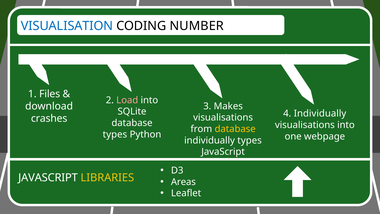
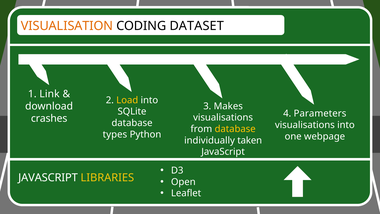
VISUALISATION colour: blue -> orange (67, 26)
NUMBER: NUMBER -> DATASET (197, 26)
Files: Files -> Link (50, 94)
Load colour: pink -> yellow (127, 100)
4 Individually: Individually -> Parameters (320, 113)
individually types: types -> taken (250, 140)
Areas: Areas -> Open (183, 182)
